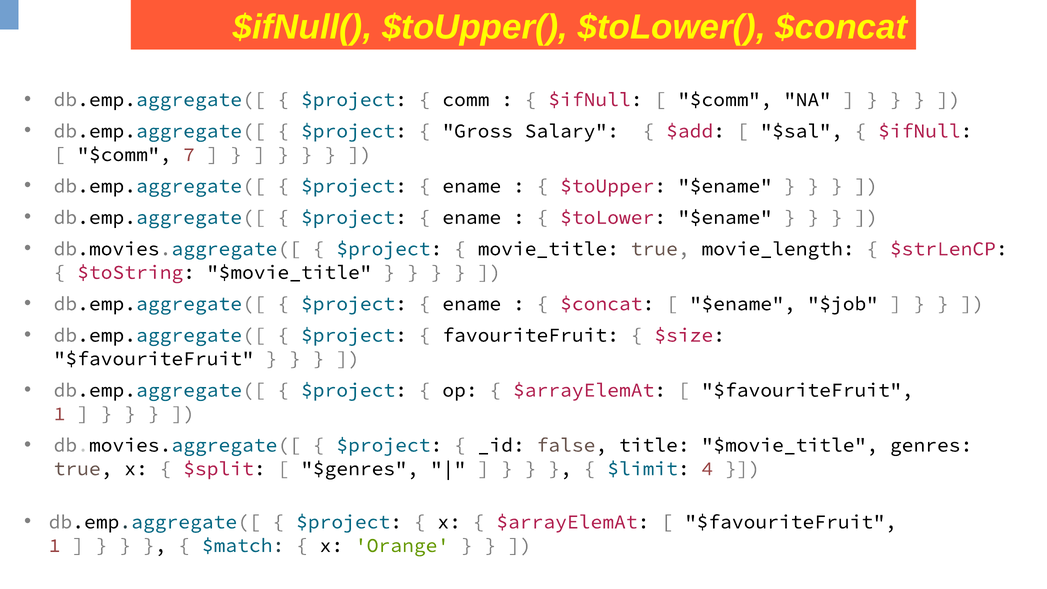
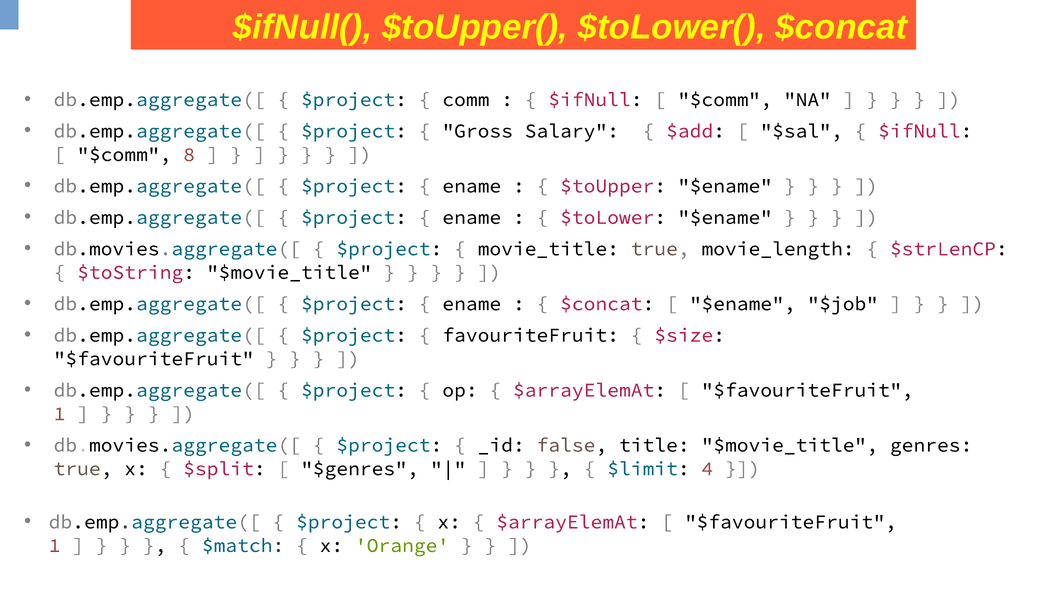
7: 7 -> 8 (189, 155)
